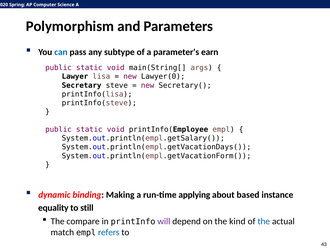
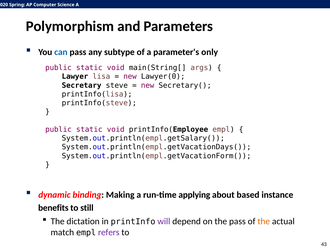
earn: earn -> only (210, 52)
equality: equality -> benefits (53, 208)
compare: compare -> dictation (83, 221)
the kind: kind -> pass (237, 221)
the colour: blue -> orange (264, 221)
refers colour: blue -> purple (109, 232)
